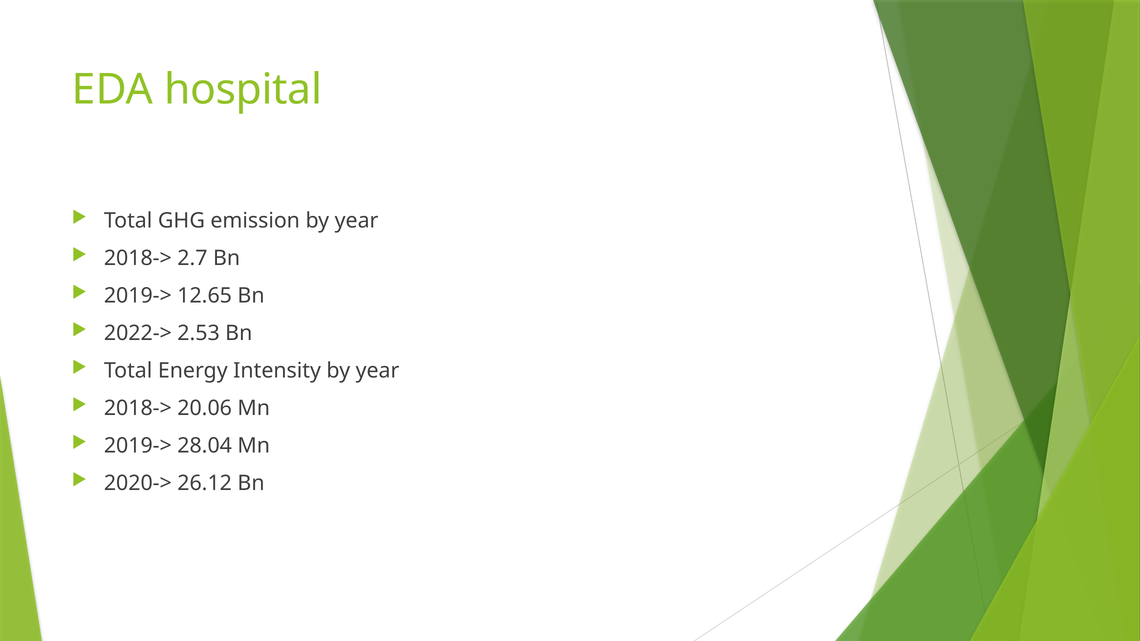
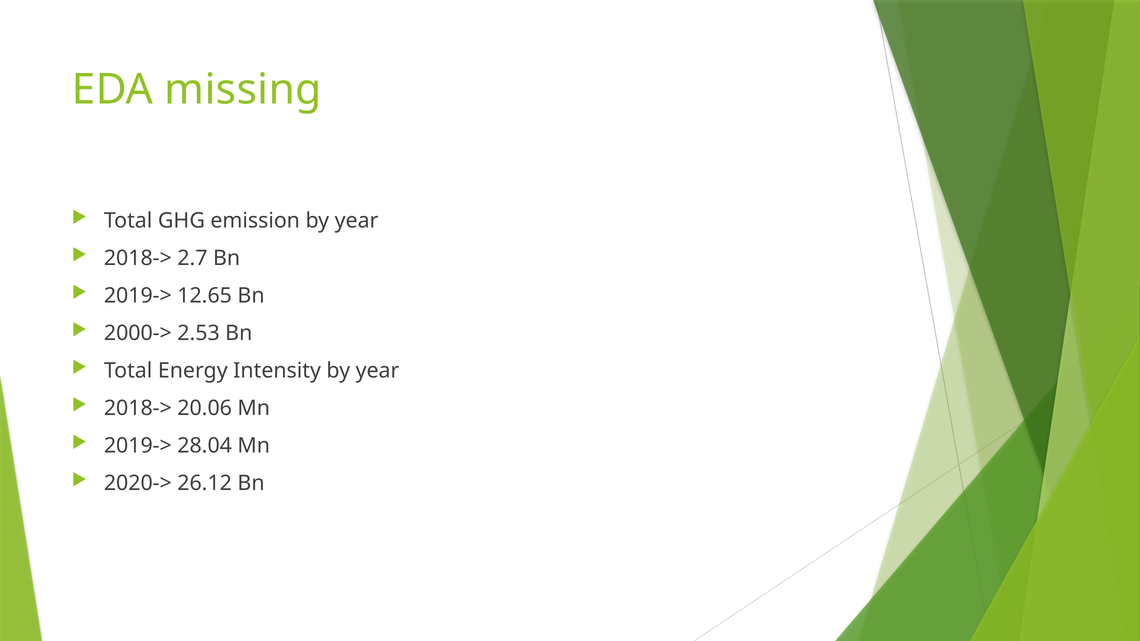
hospital: hospital -> missing (243, 90)
2022->: 2022-> -> 2000-> (138, 333)
